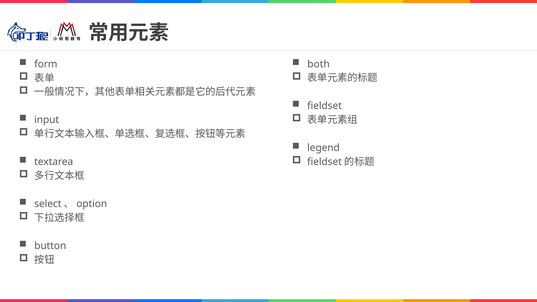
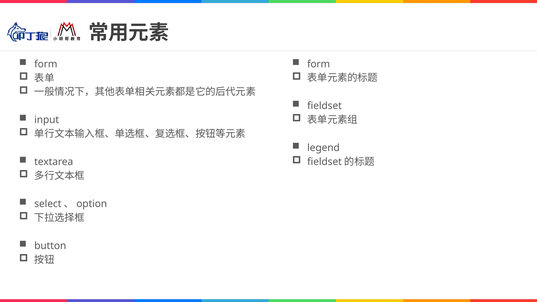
both: both -> form (319, 64)
